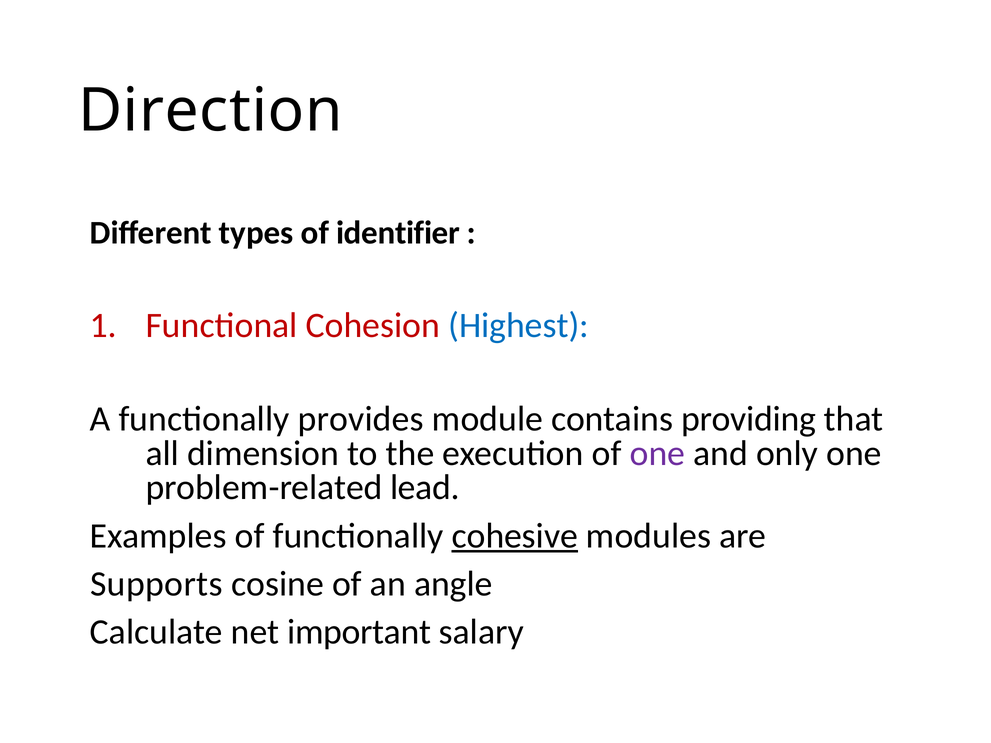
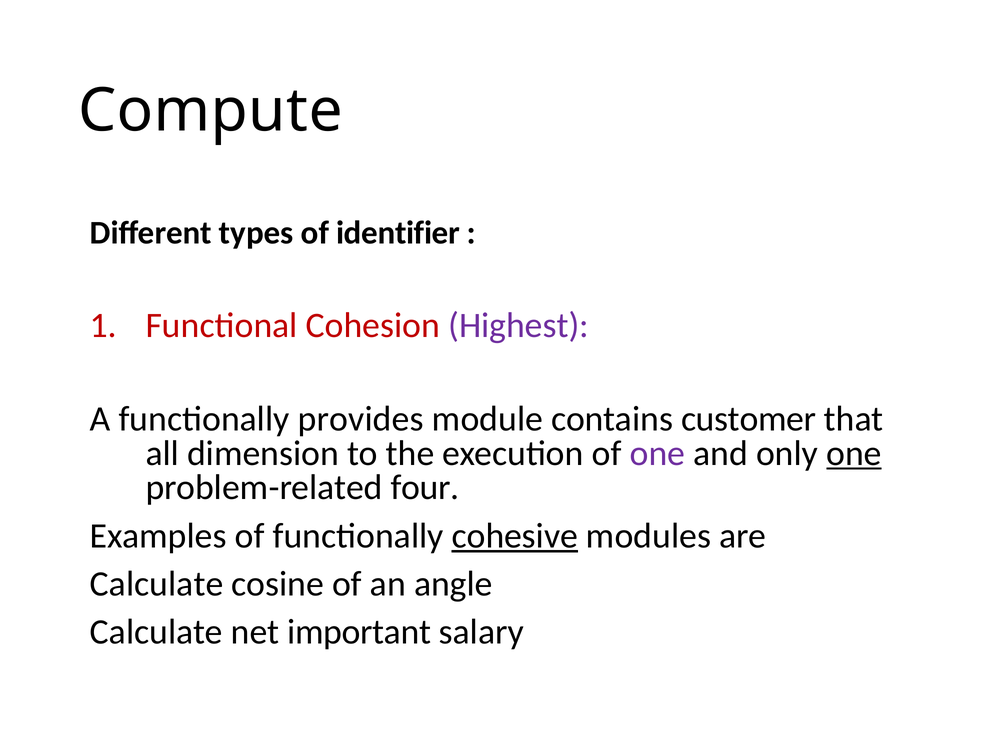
Direction: Direction -> Compute (210, 111)
Highest colour: blue -> purple (519, 325)
providing: providing -> customer (749, 419)
one underline: none -> present (854, 453)
lead: lead -> four (425, 488)
Supports: Supports -> Calculate (157, 584)
